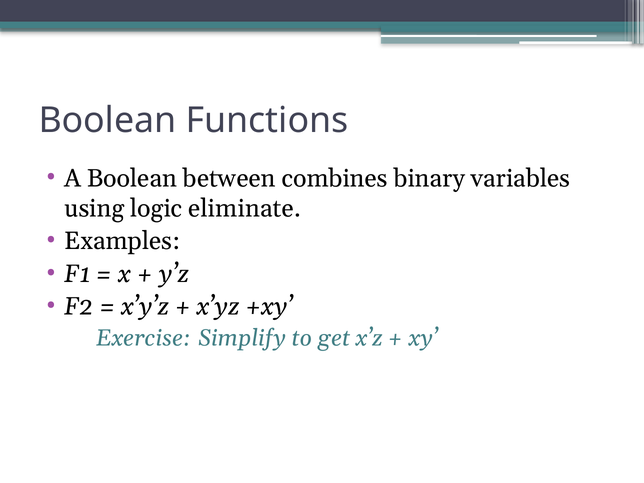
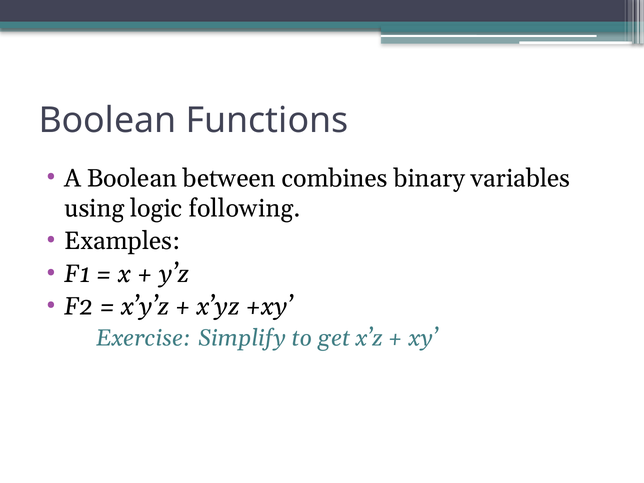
eliminate: eliminate -> following (245, 208)
